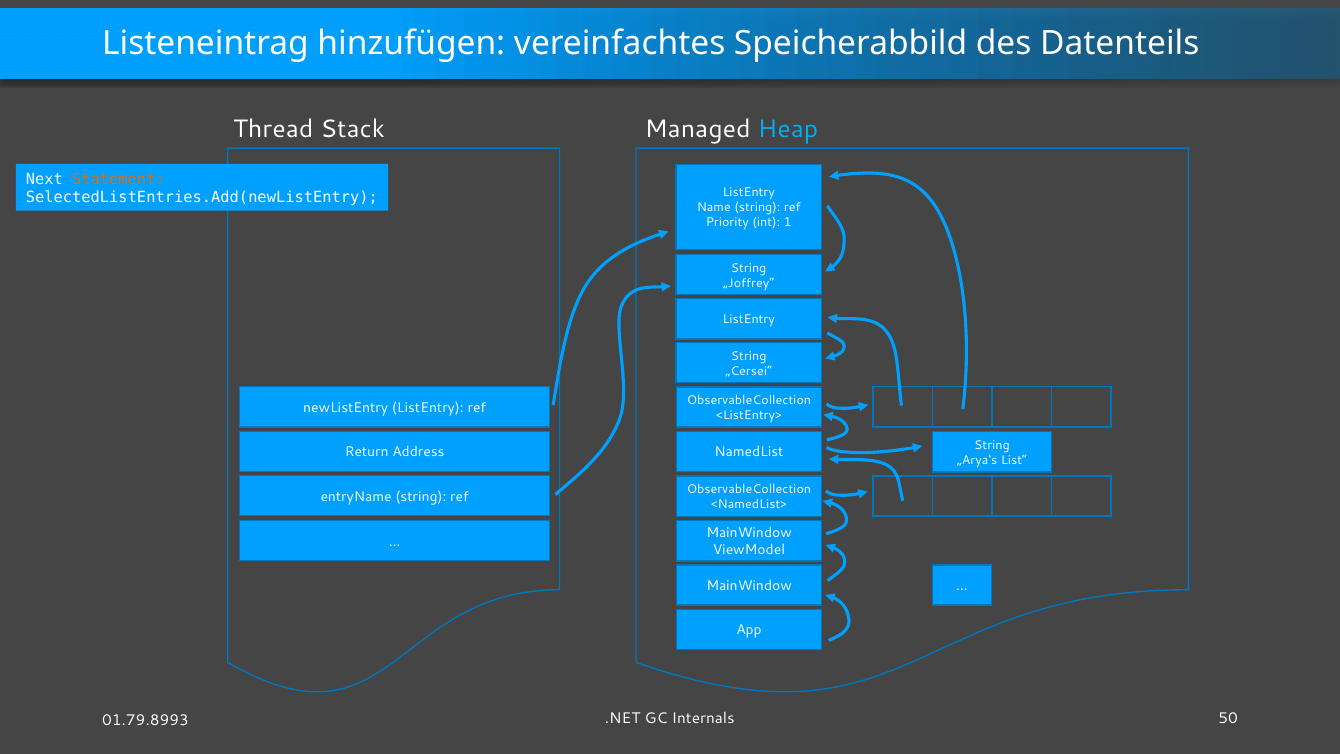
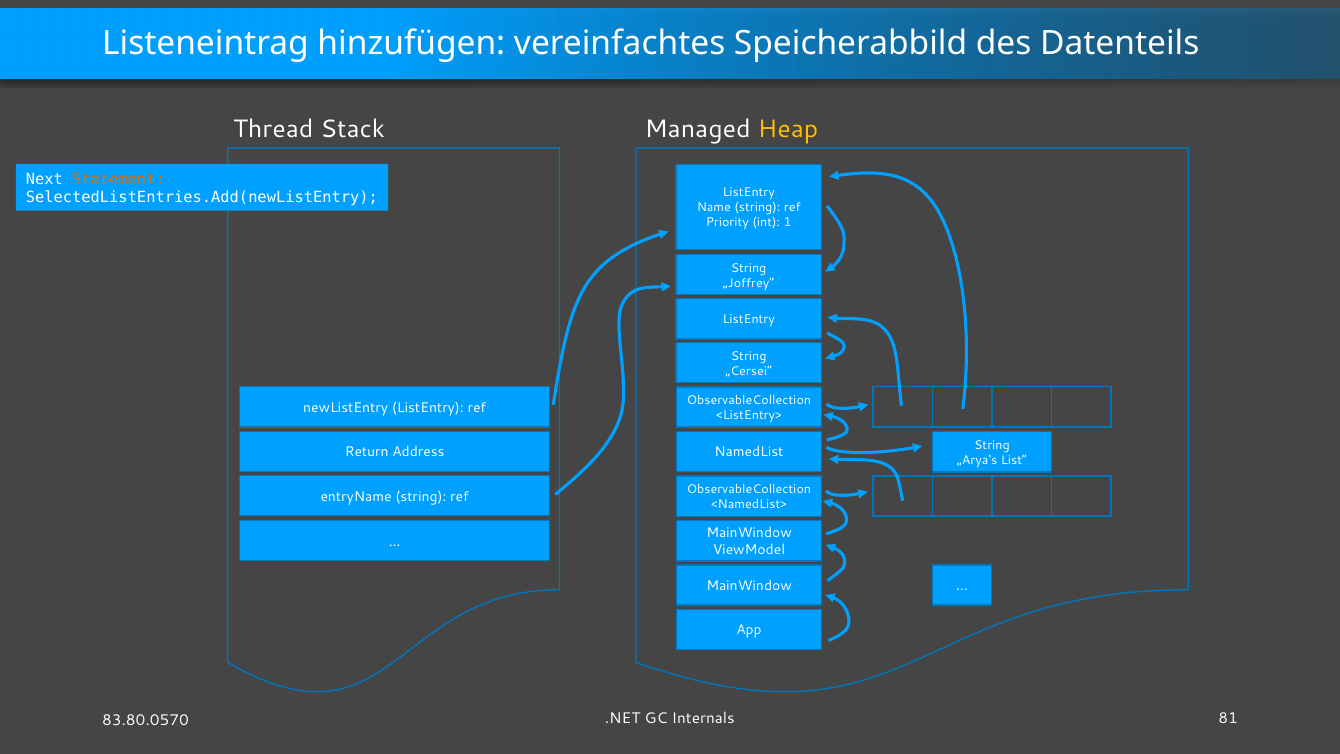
Heap colour: light blue -> yellow (788, 129)
50: 50 -> 81 (1228, 718)
01.79.8993: 01.79.8993 -> 83.80.0570 (145, 720)
